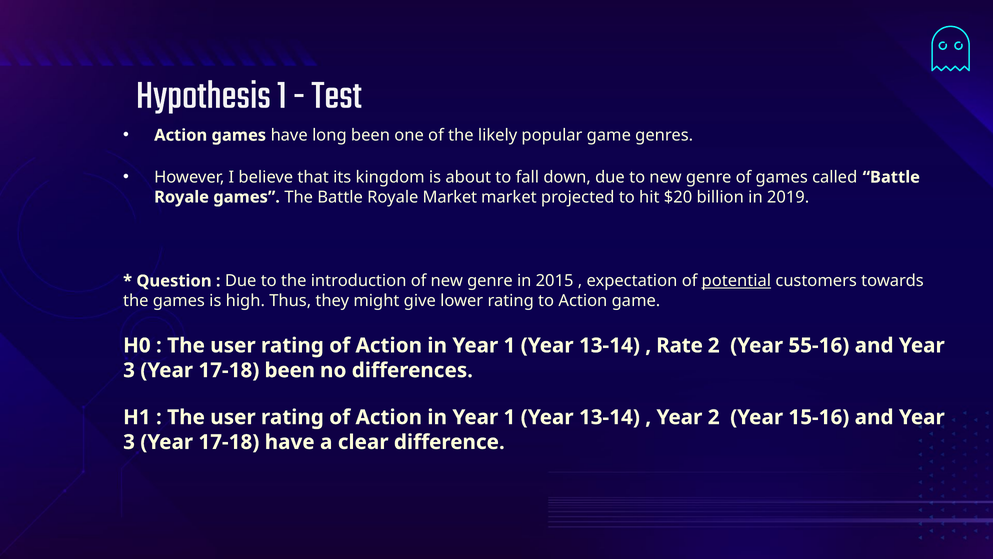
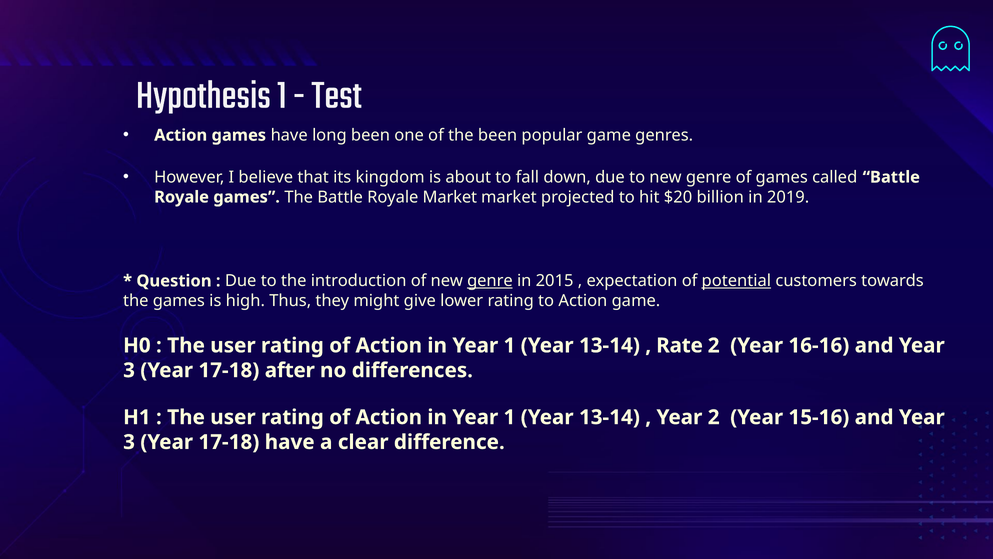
the likely: likely -> been (498, 135)
genre underline: none -> present (490, 281)
55-16: 55-16 -> 16-16 (819, 345)
17-18 been: been -> after (290, 370)
